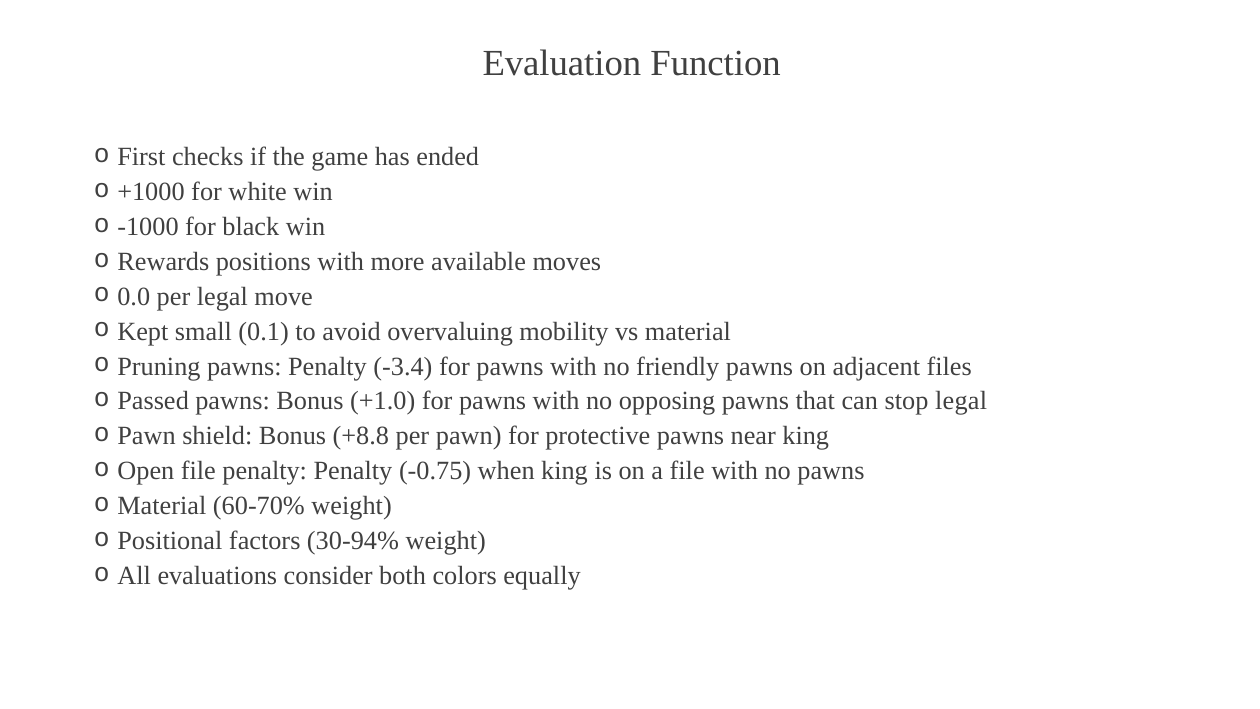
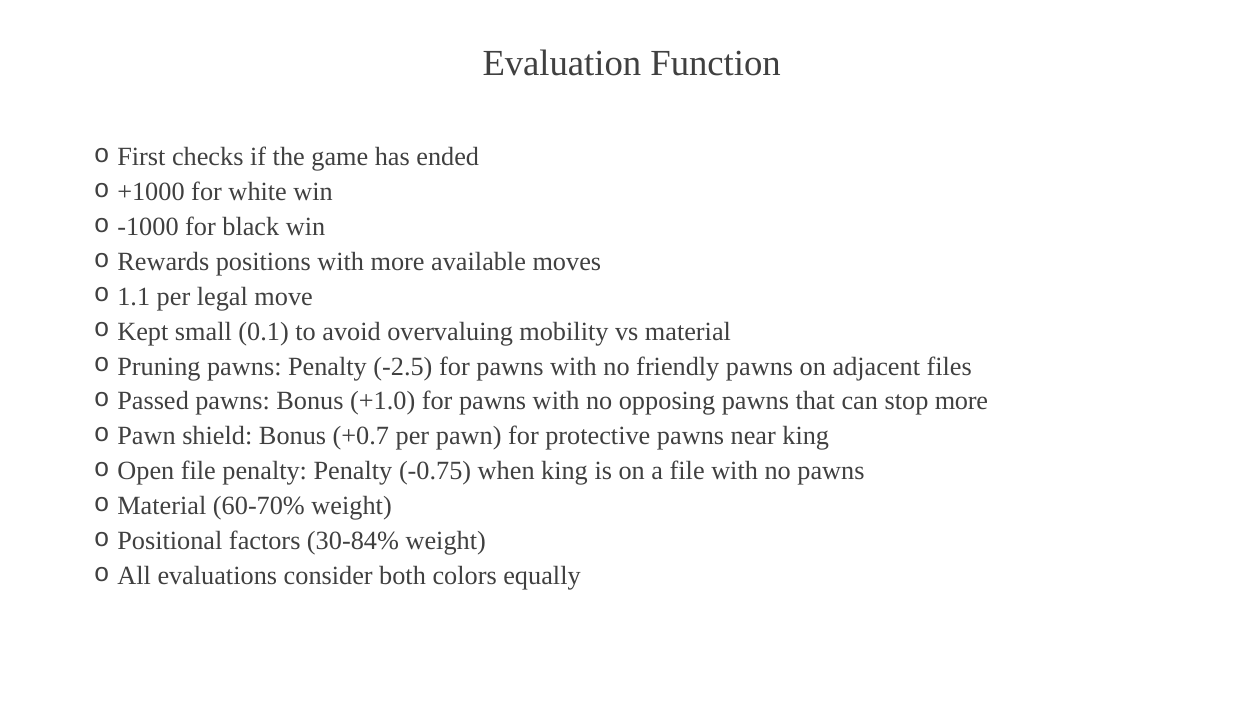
0.0: 0.0 -> 1.1 (134, 296)
-3.4: -3.4 -> -2.5 (403, 366)
stop legal: legal -> more (961, 401)
+8.8: +8.8 -> +0.7 (361, 436)
30-94%: 30-94% -> 30-84% (353, 541)
